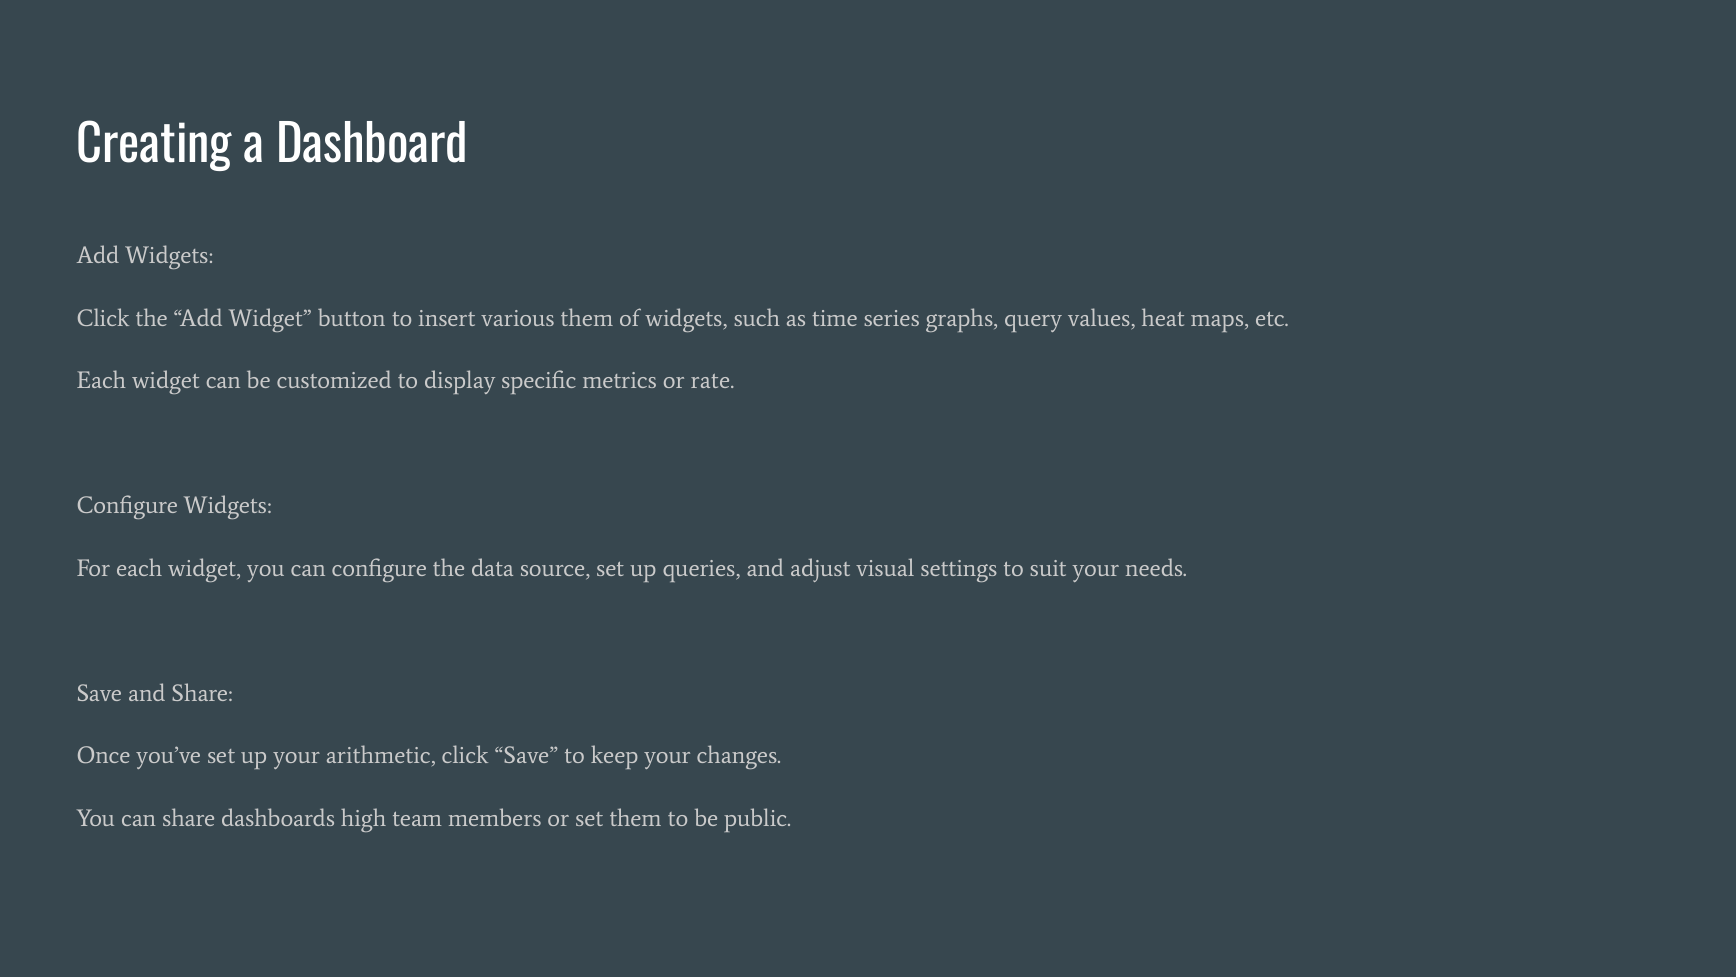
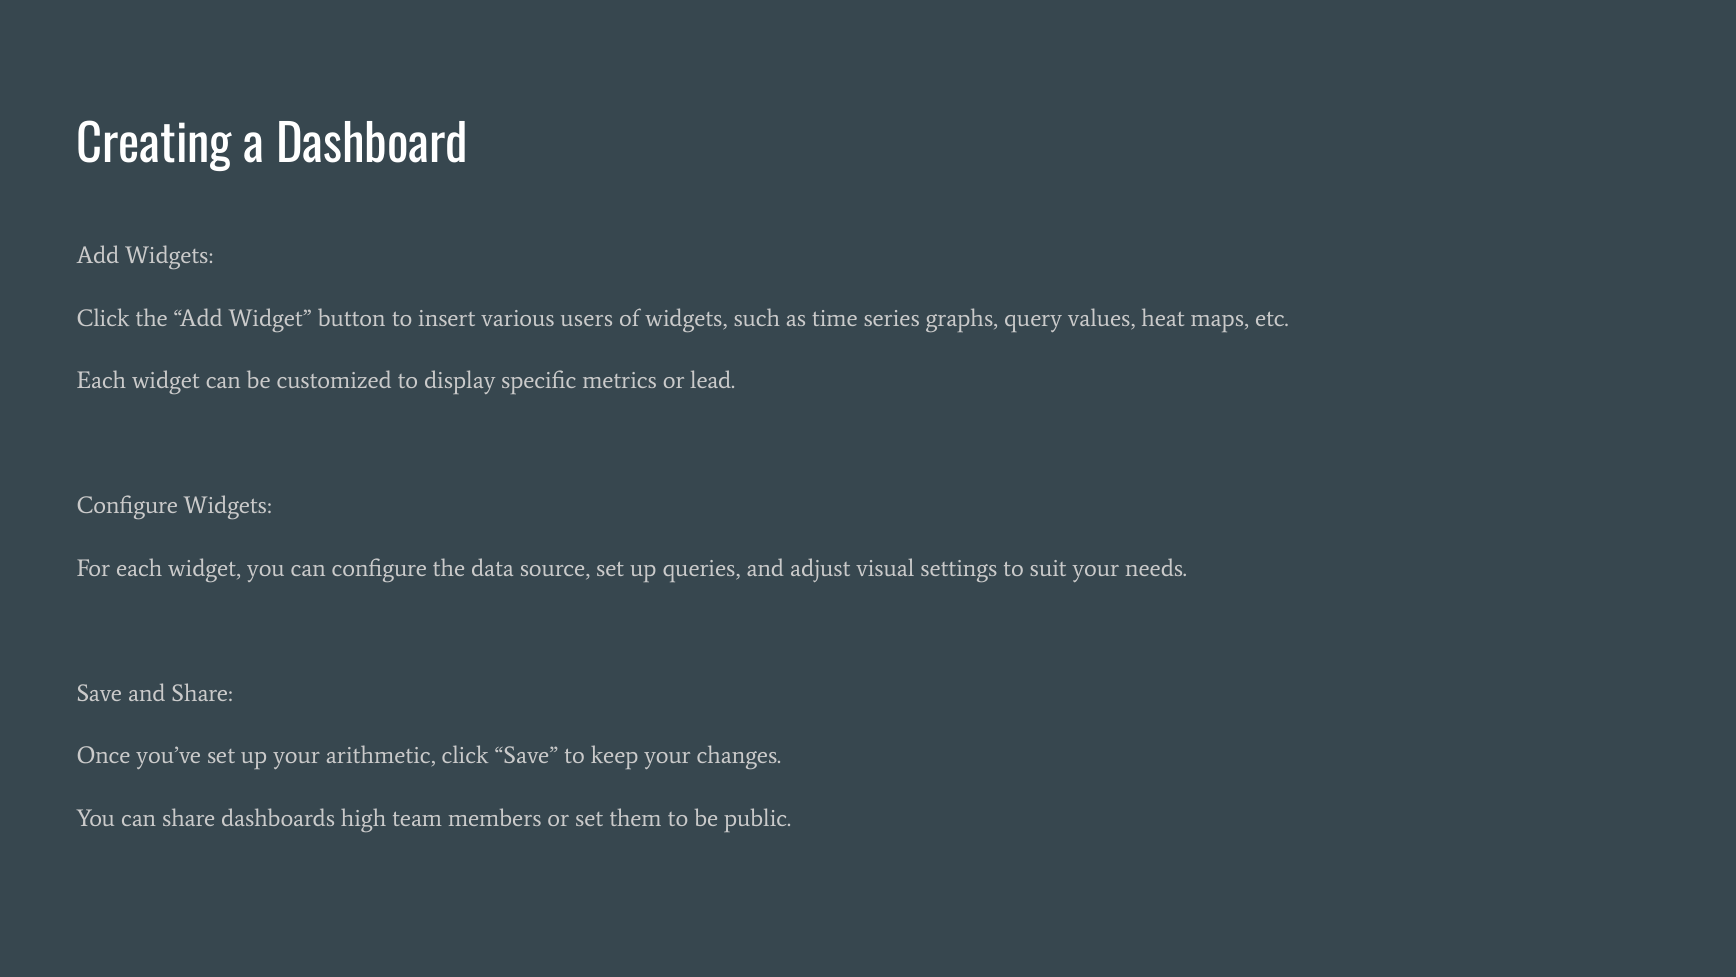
various them: them -> users (587, 318)
rate: rate -> lead (713, 380)
